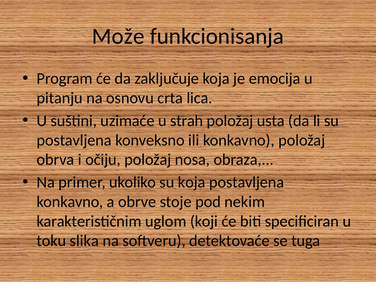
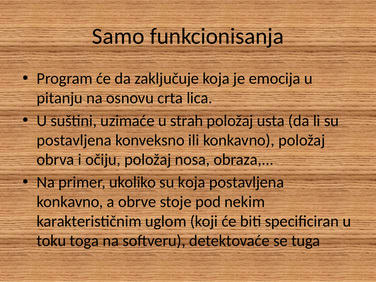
Može: Može -> Samo (118, 36)
slika: slika -> toga (84, 241)
